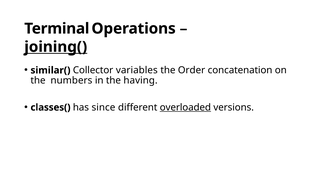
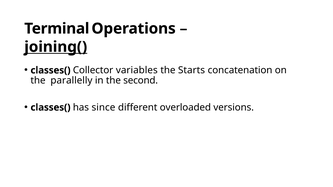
similar(: similar( -> classes( (51, 70)
Order: Order -> Starts (192, 70)
numbers: numbers -> parallelly (71, 80)
having: having -> second (141, 80)
overloaded underline: present -> none (185, 108)
